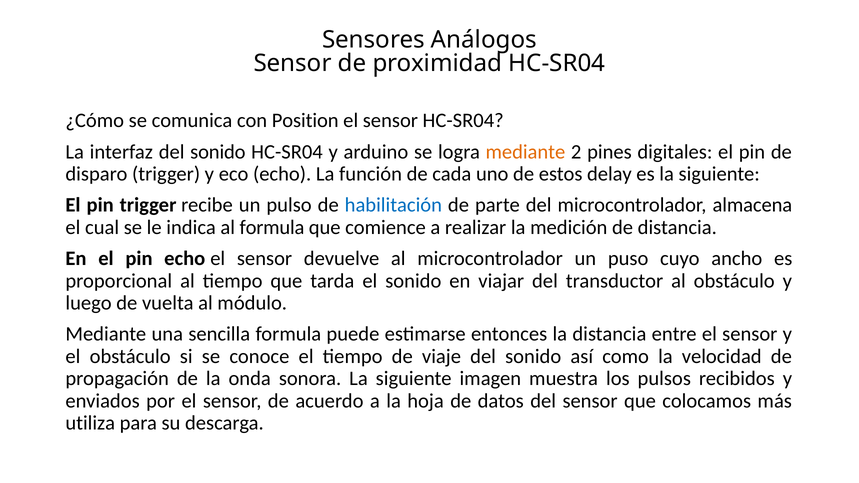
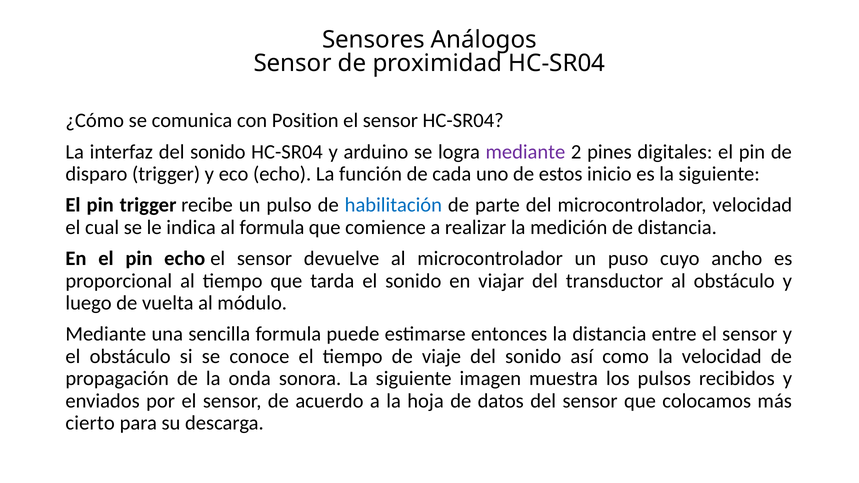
mediante colour: orange -> purple (525, 152)
delay: delay -> inicio (609, 174)
microcontrolador almacena: almacena -> velocidad (752, 205)
utiliza: utiliza -> cierto (90, 423)
